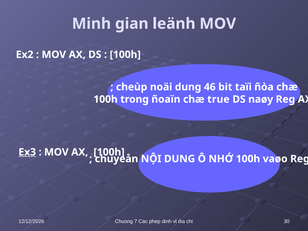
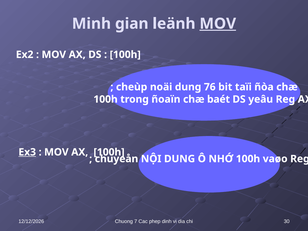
MOV underline: none -> present (218, 24)
46: 46 -> 76 (210, 87)
true: true -> baét (219, 99)
naøy: naøy -> yeâu (261, 99)
